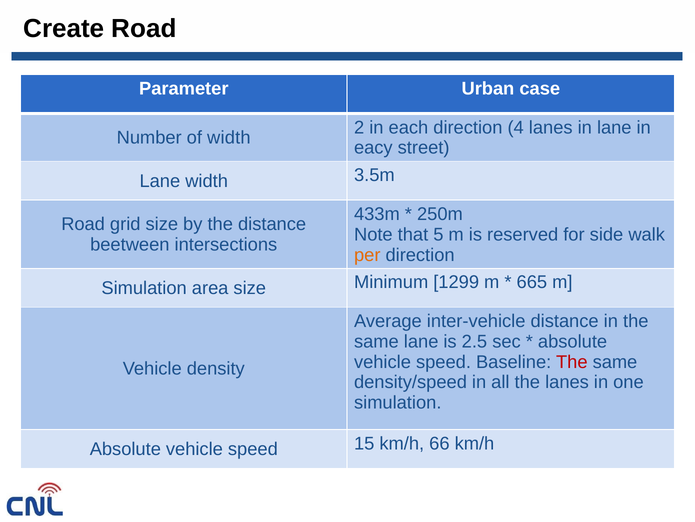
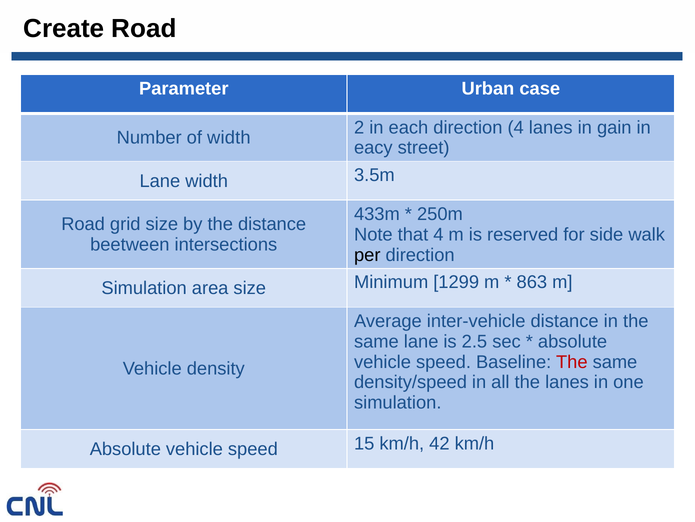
in lane: lane -> gain (614, 127)
that 5: 5 -> 4 (438, 234)
per colour: orange -> black (367, 255)
665: 665 -> 863 (532, 282)
66: 66 -> 42 (439, 443)
